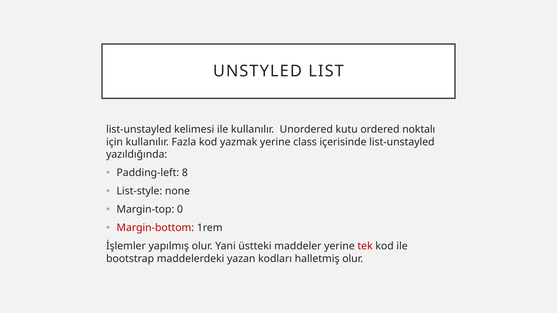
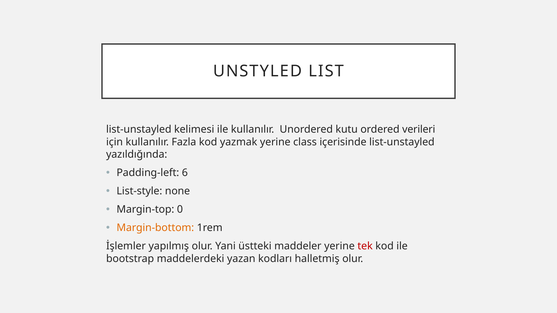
noktalı: noktalı -> verileri (419, 130)
8: 8 -> 6 (185, 173)
Margin-bottom colour: red -> orange (155, 228)
